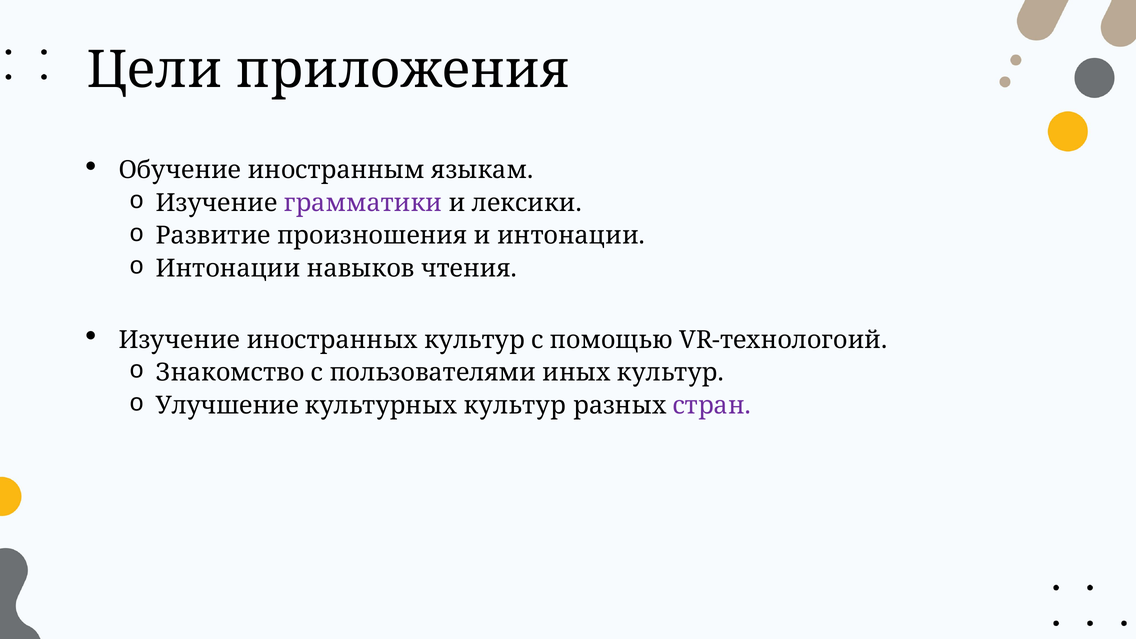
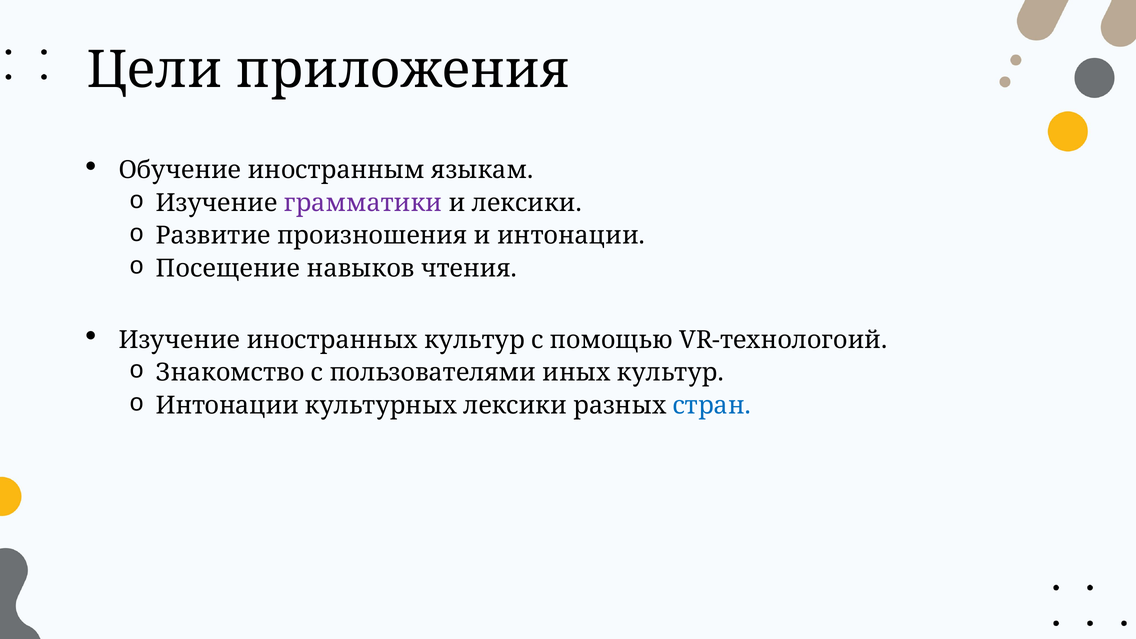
Интонации: Интонации -> Посещение (228, 268)
Улучшение: Улучшение -> Интонации (227, 405)
культурных культур: культур -> лексики (515, 405)
стран colour: purple -> blue (712, 405)
